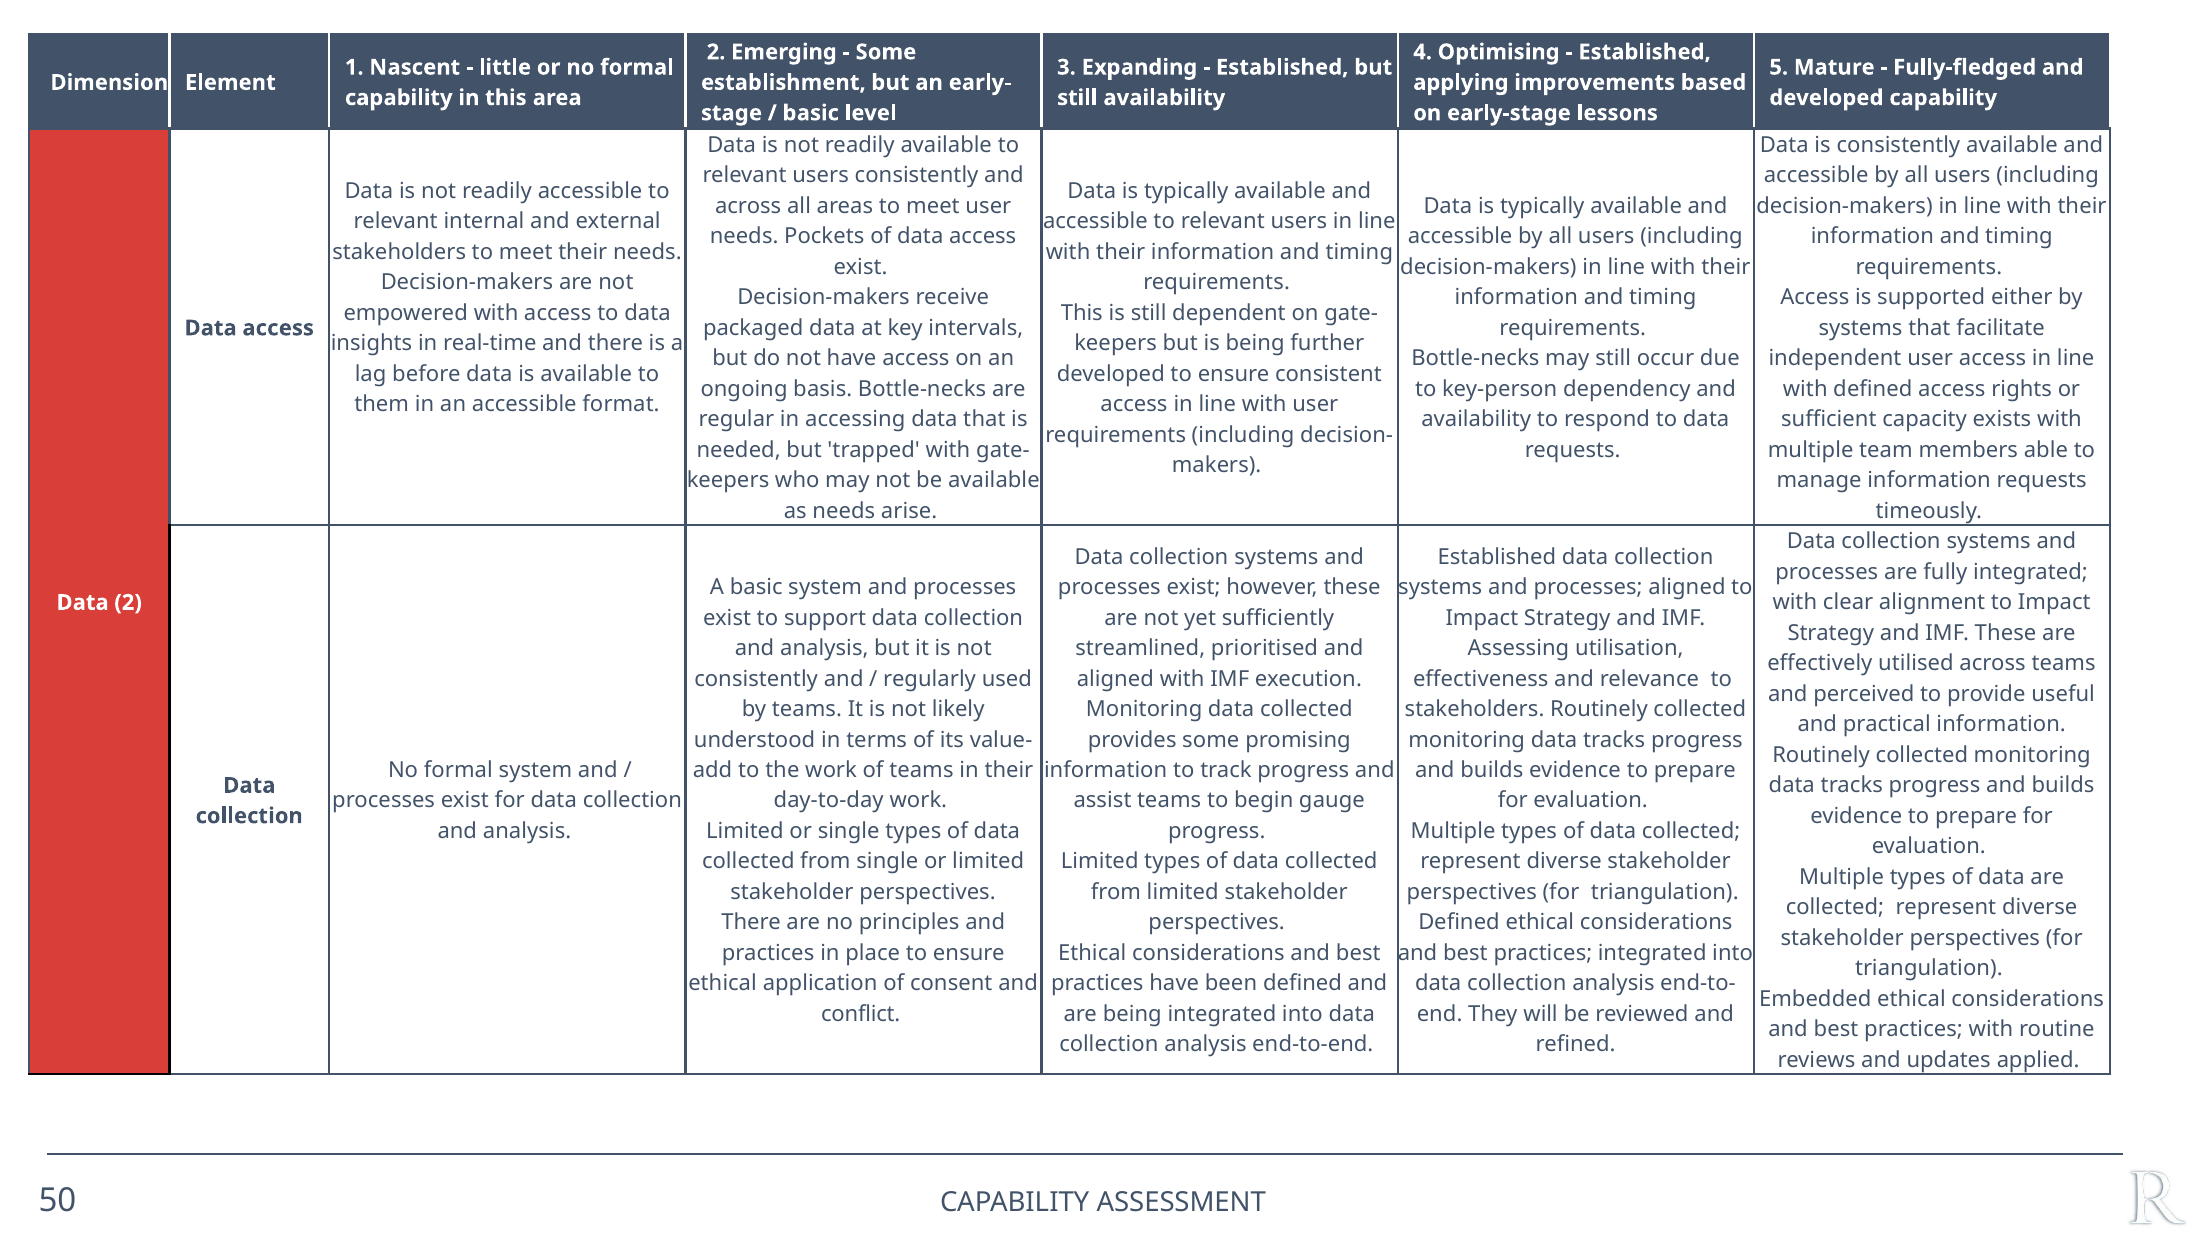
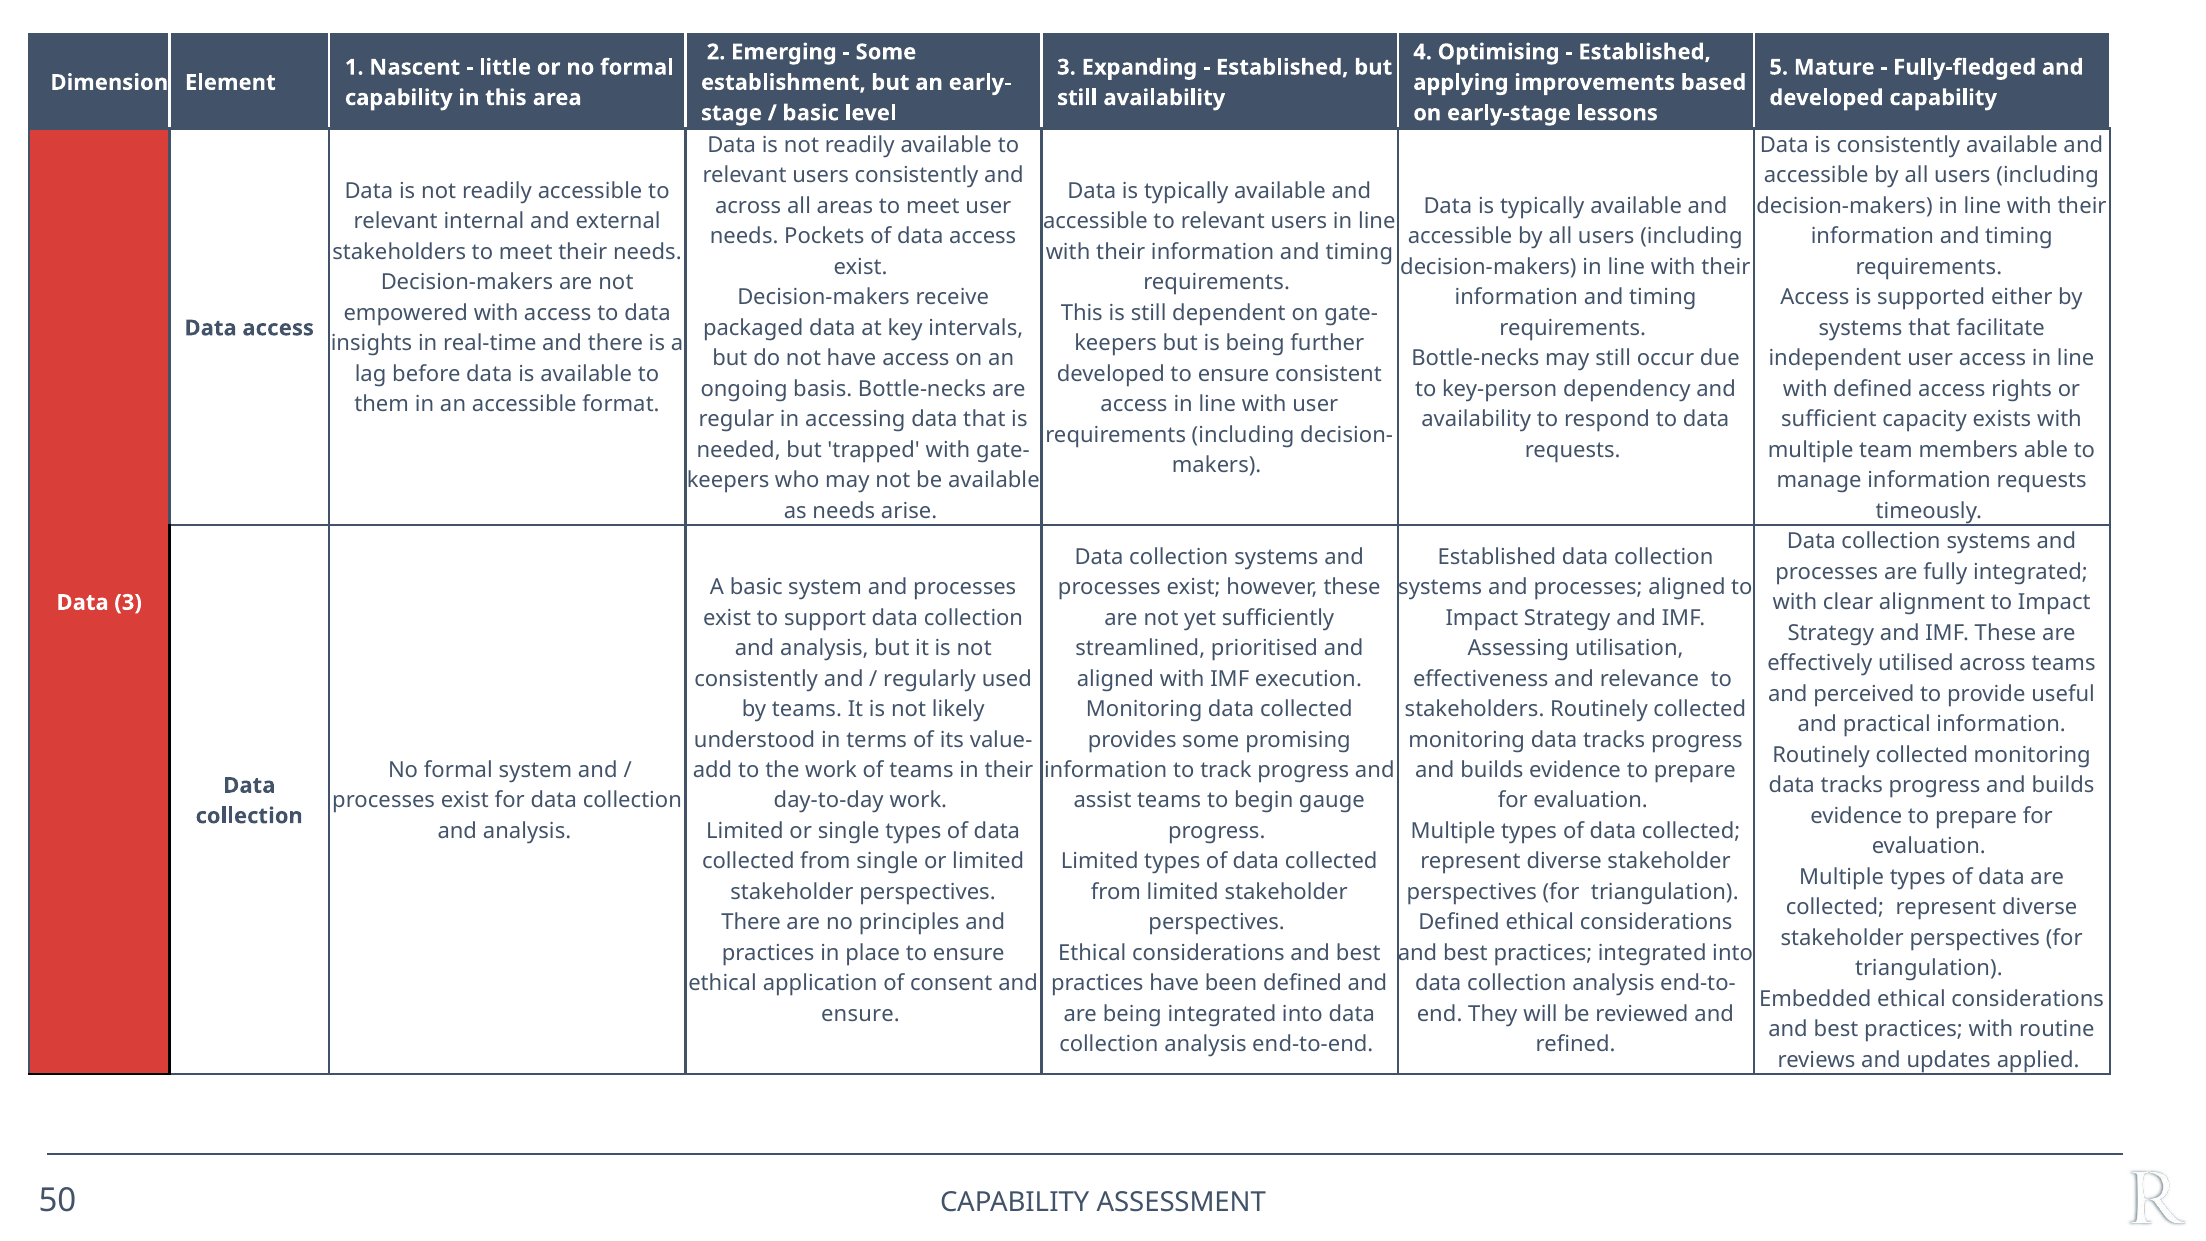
Data 2: 2 -> 3 (128, 602)
conflict: conflict -> ensure (861, 1014)
